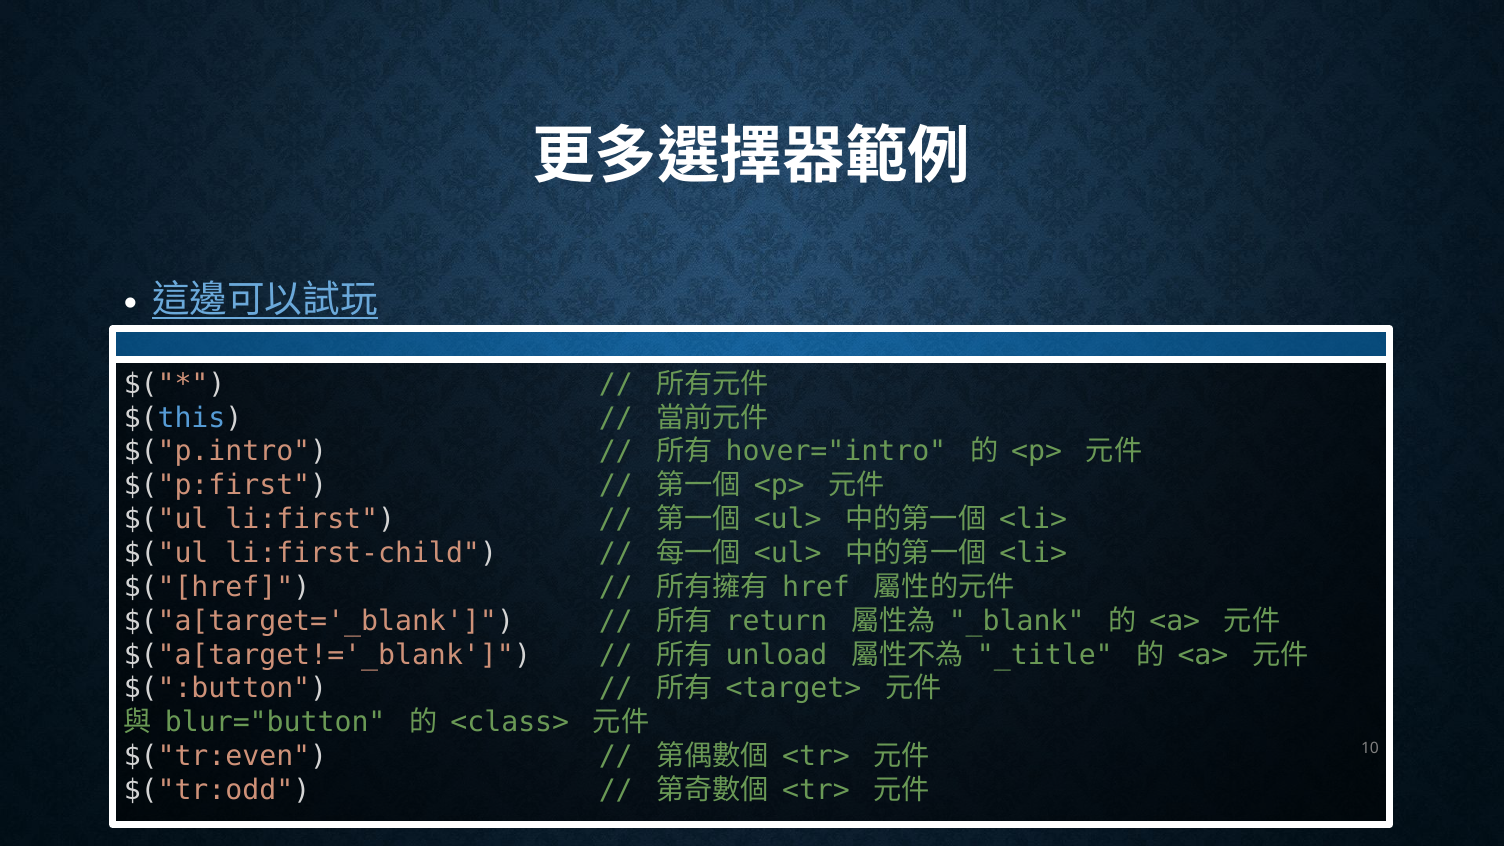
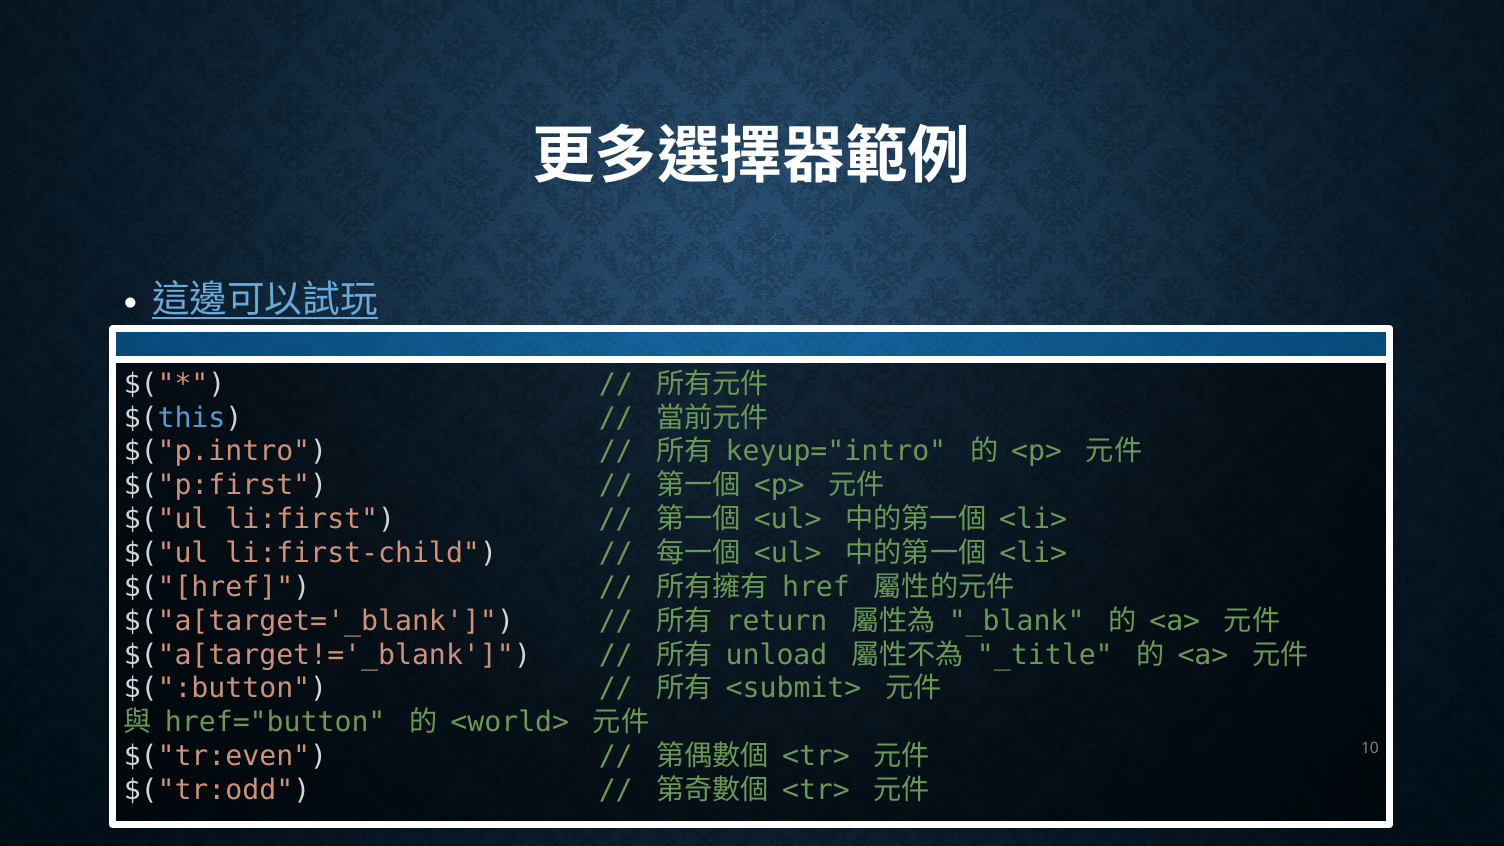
hover="intro: hover="intro -> keyup="intro (836, 452)
<target>: <target> -> <submit> (794, 689)
blur="button: blur="button -> href="button (275, 722)
<class>: <class> -> <world> (510, 722)
